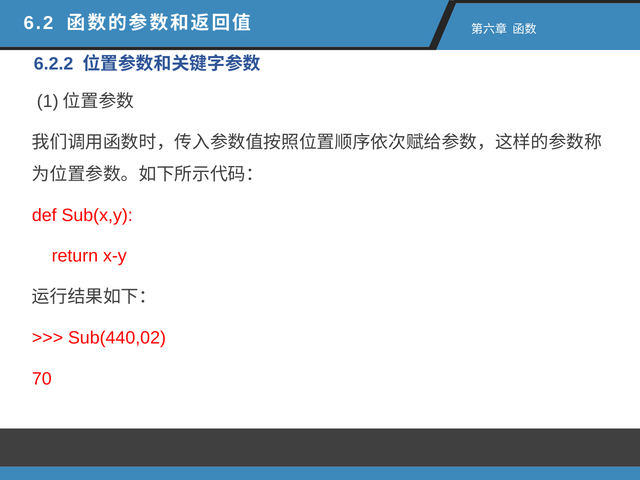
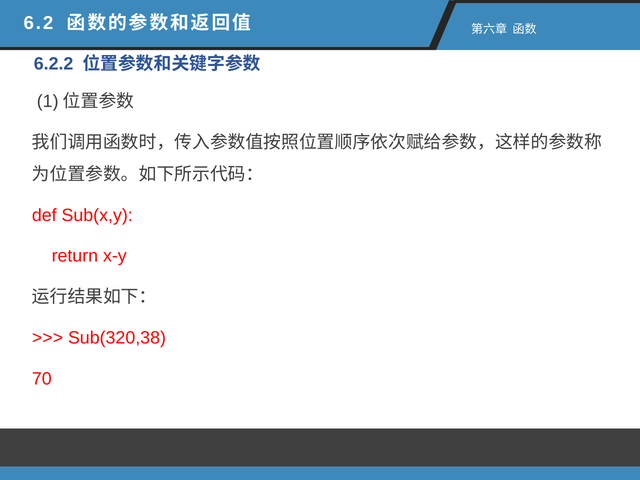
Sub(440,02: Sub(440,02 -> Sub(320,38 (117, 338)
